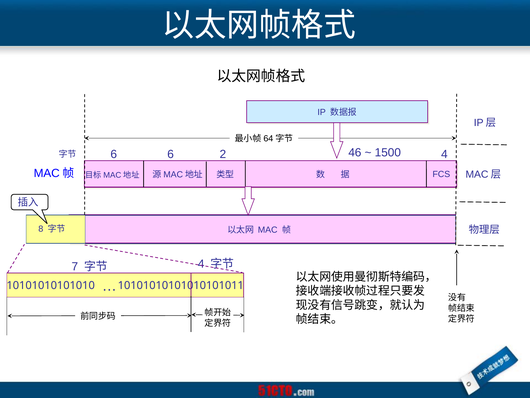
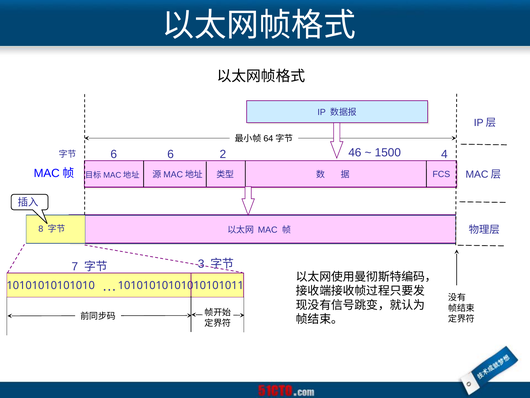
4: 4 -> 3 (201, 264)
